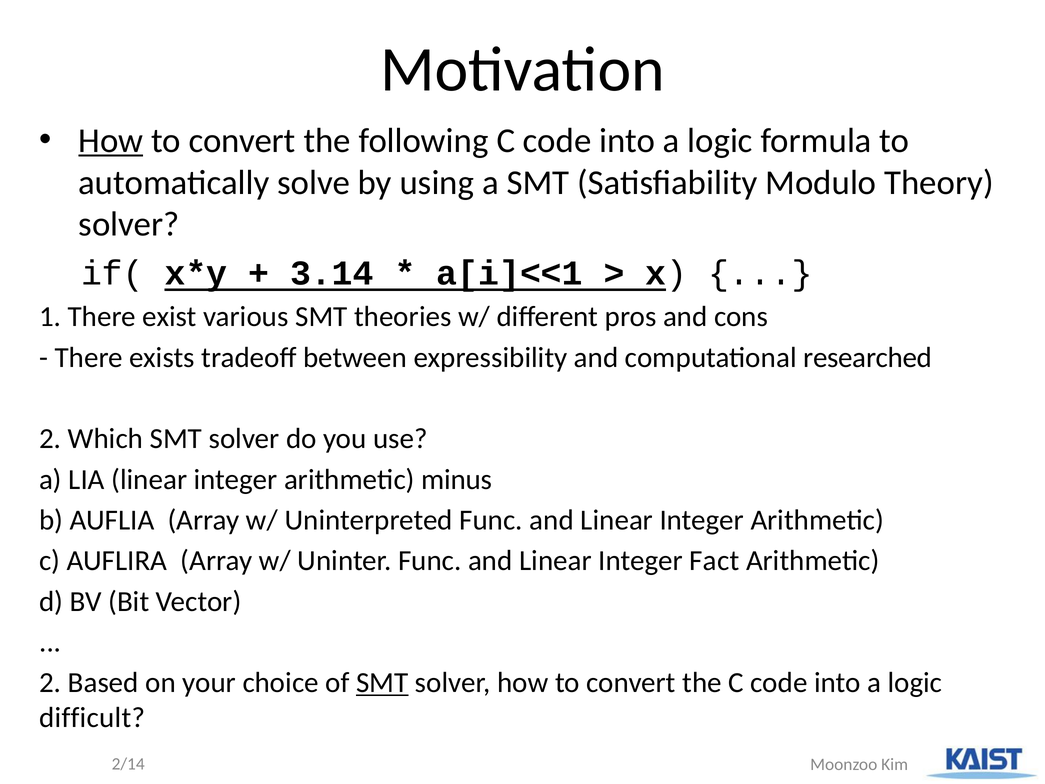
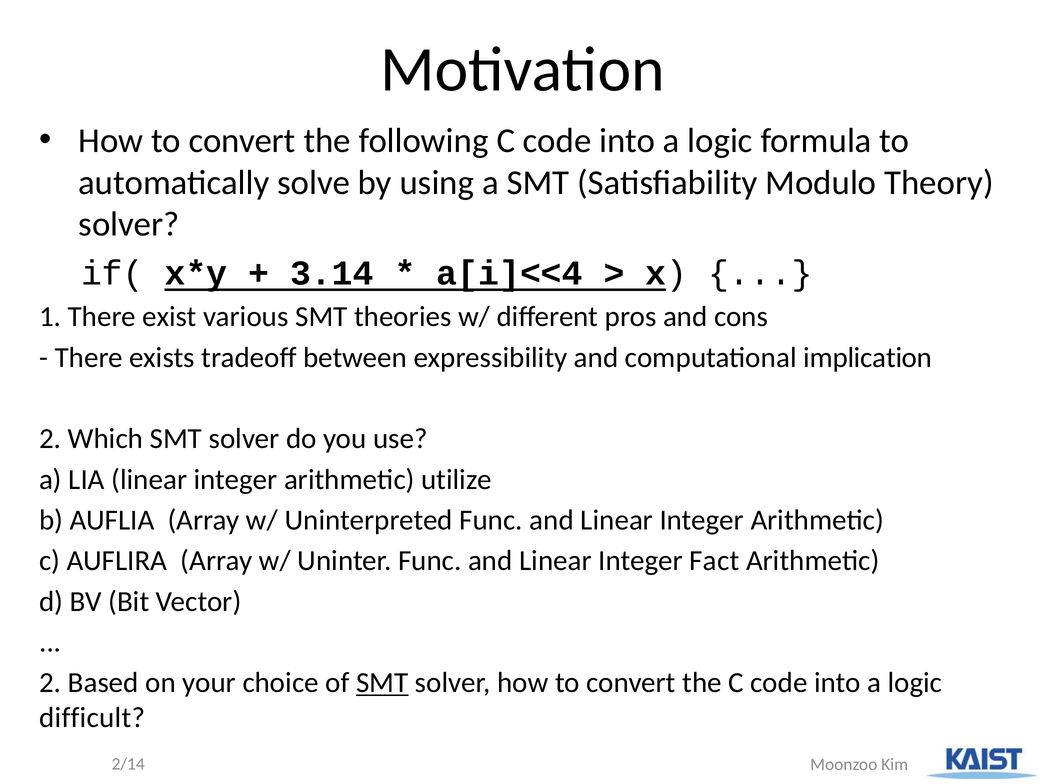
How underline: present -> none (111, 141)
a[i]<<1: a[i]<<1 -> a[i]<<4 (510, 273)
researched: researched -> implication (868, 357)
minus: minus -> utilize (457, 479)
